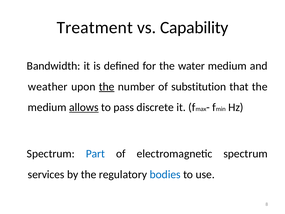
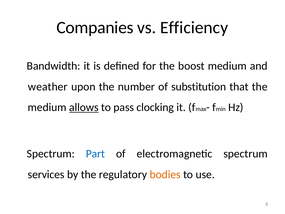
Treatment: Treatment -> Companies (95, 28)
Capability: Capability -> Efficiency (194, 28)
water: water -> boost (191, 66)
the underline: present -> none (107, 87)
discrete: discrete -> clocking (155, 107)
bodies colour: blue -> orange (165, 174)
